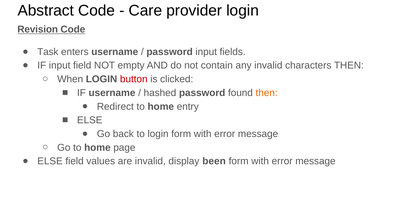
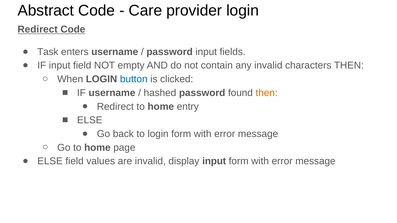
Revision: Revision -> Redirect (38, 29)
button colour: red -> blue (134, 79)
display been: been -> input (214, 161)
